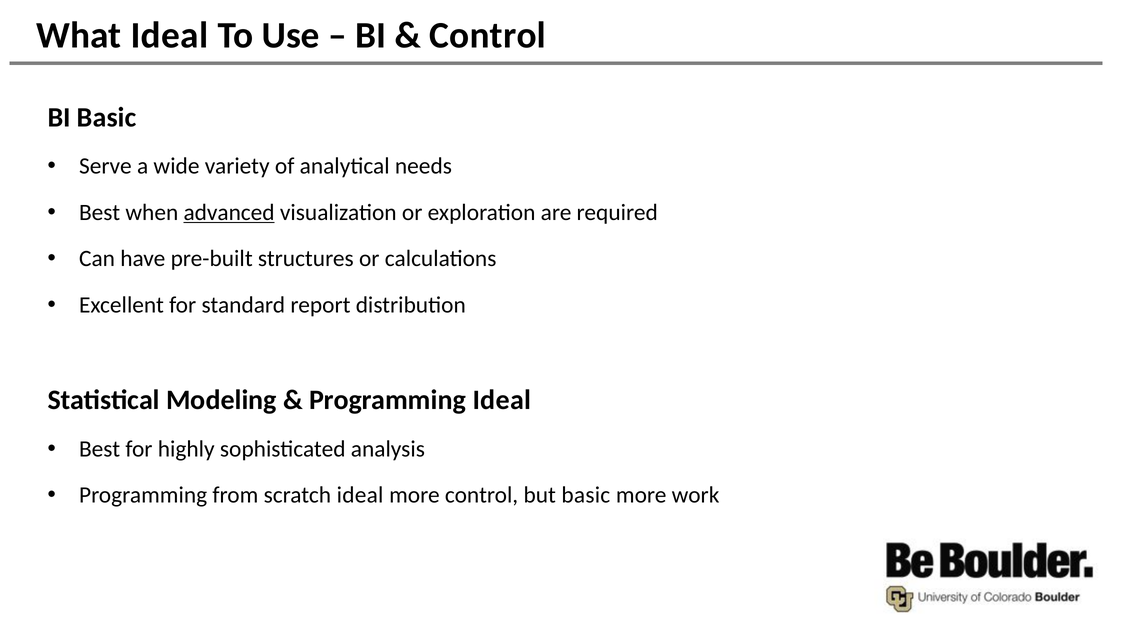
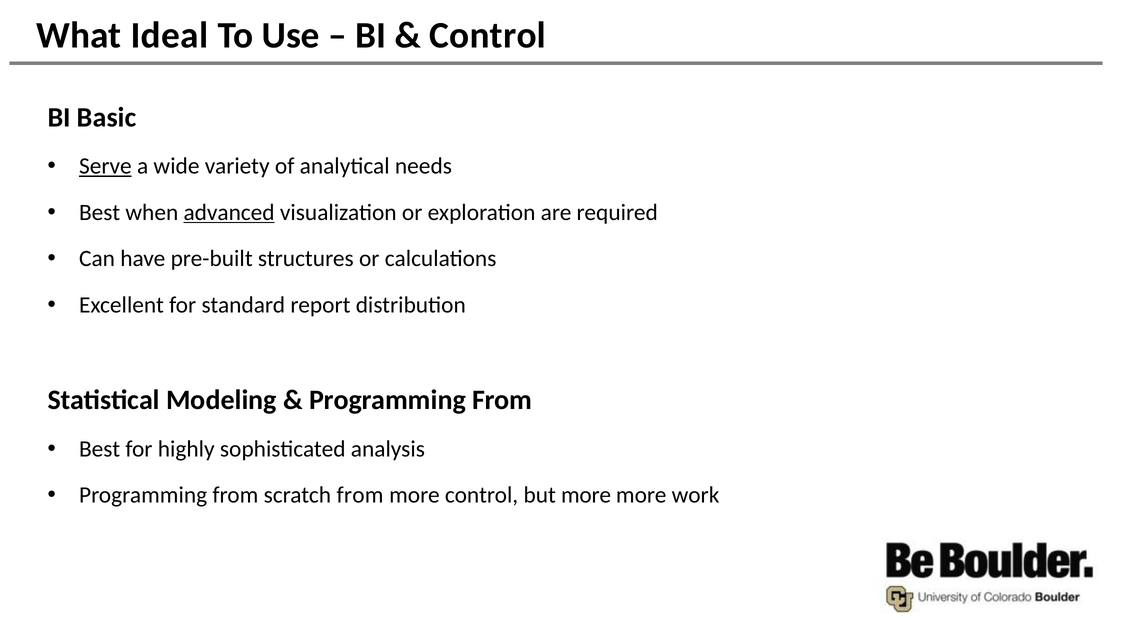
Serve underline: none -> present (105, 166)
Ideal: Ideal -> From (502, 400)
scratch ideal: ideal -> from (360, 495)
but basic: basic -> more (586, 495)
